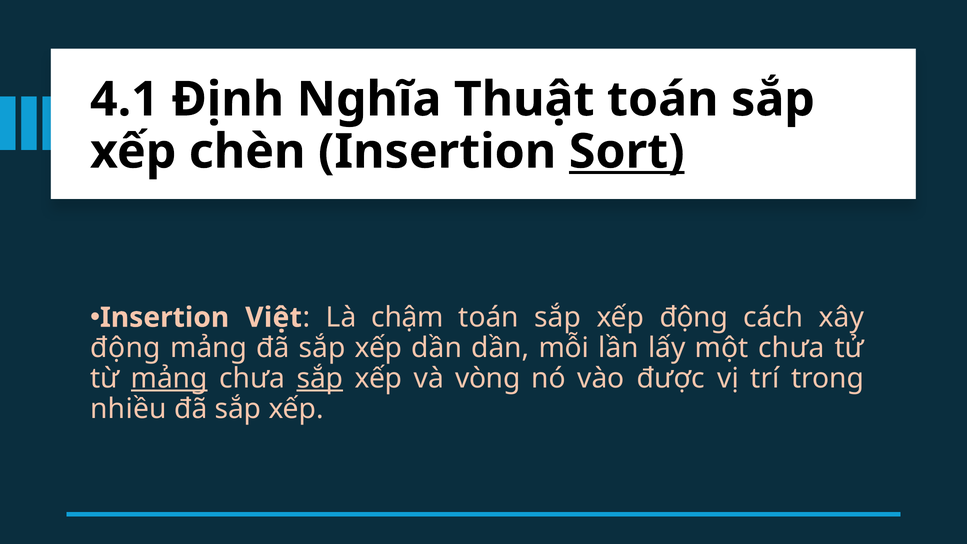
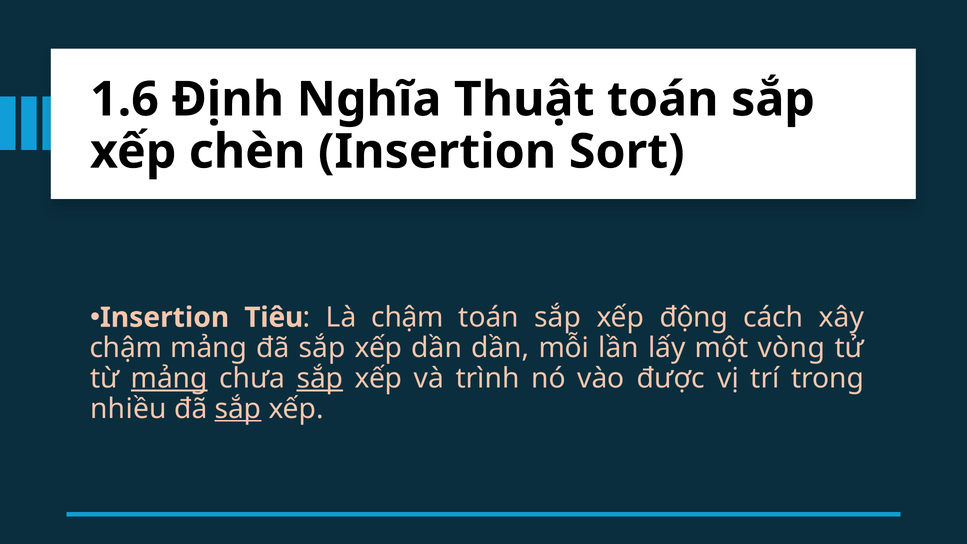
4.1: 4.1 -> 1.6 (124, 99)
Sort underline: present -> none (627, 152)
Việt: Việt -> Tiêu (274, 317)
động: động -> chậm (126, 348)
một chưa: chưa -> vòng (791, 348)
vòng: vòng -> trình (488, 378)
sắp underline: none -> present (238, 409)
